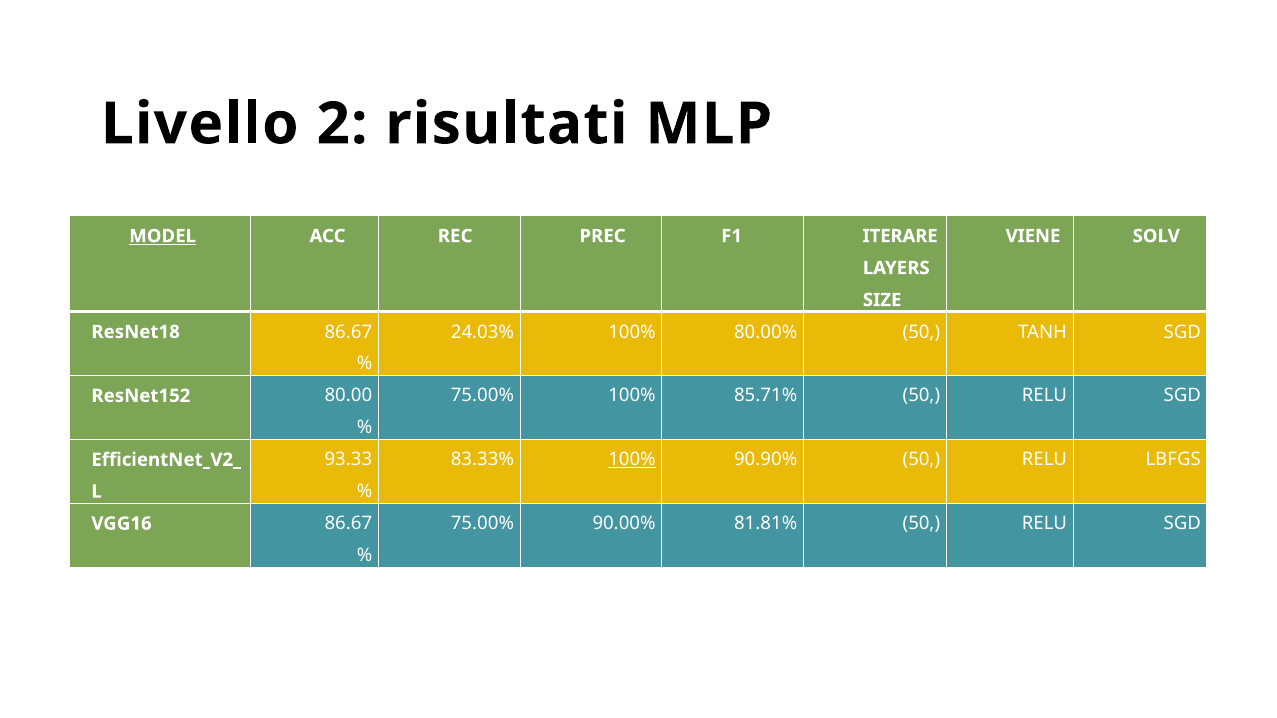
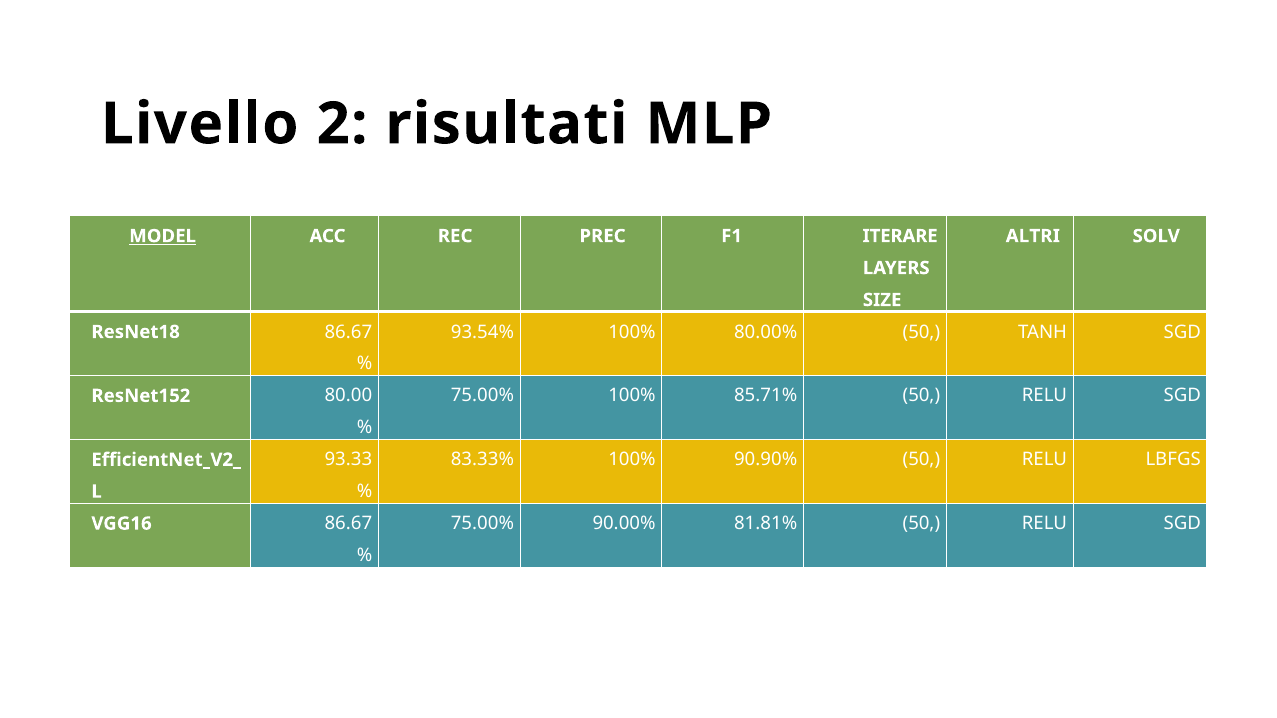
VIENE: VIENE -> ALTRI (1033, 236)
24.03%: 24.03% -> 93.54% (482, 332)
100% underline: present -> none (632, 460)
